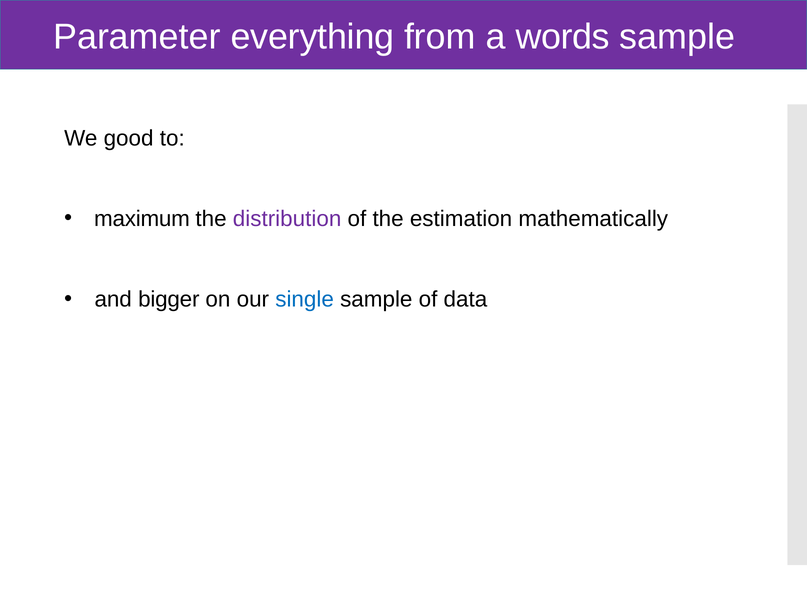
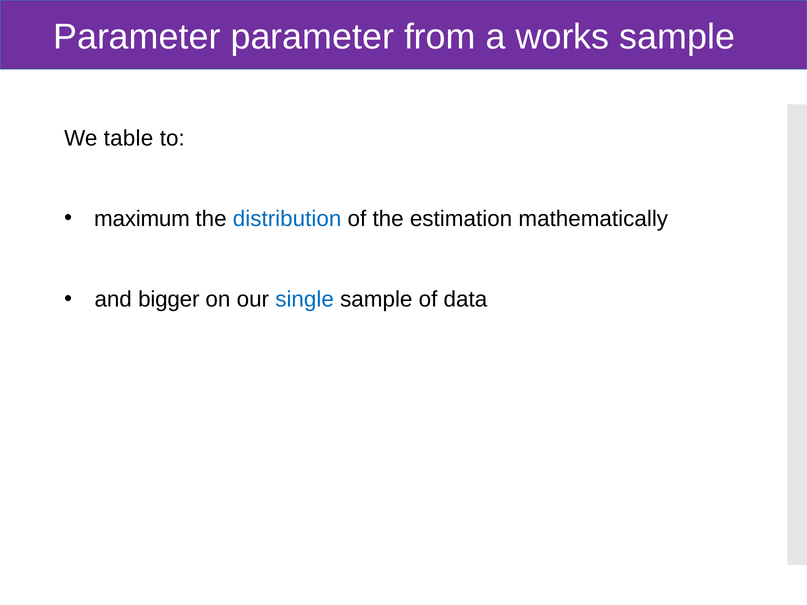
Parameter everything: everything -> parameter (312, 37)
words: words -> works (563, 37)
good: good -> table (128, 138)
distribution colour: purple -> blue (287, 219)
